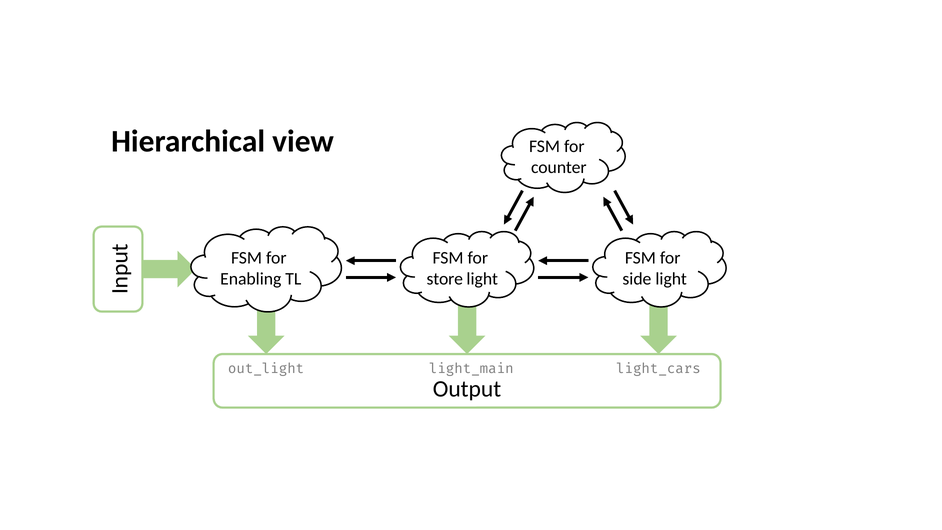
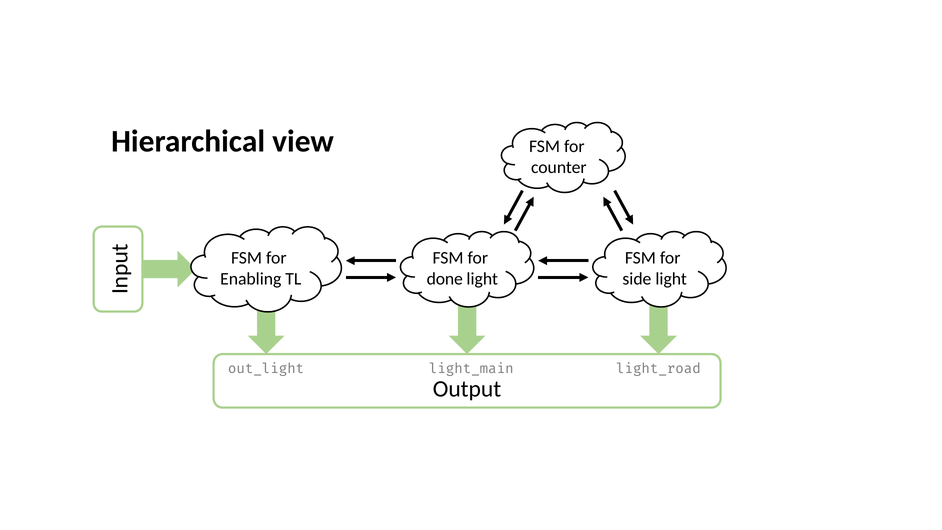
store: store -> done (445, 279)
light_cars: light_cars -> light_road (658, 369)
